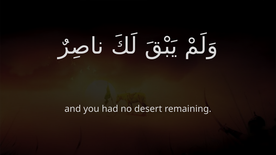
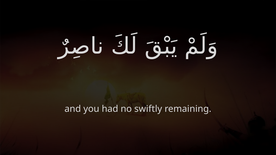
desert: desert -> swiftly (148, 109)
